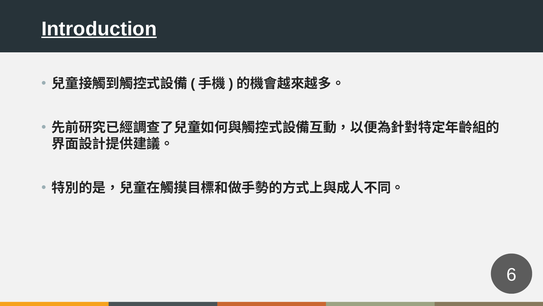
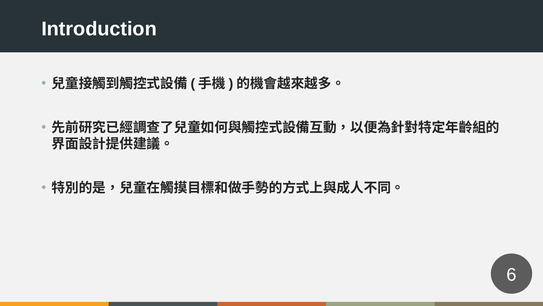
Introduction underline: present -> none (99, 29)
